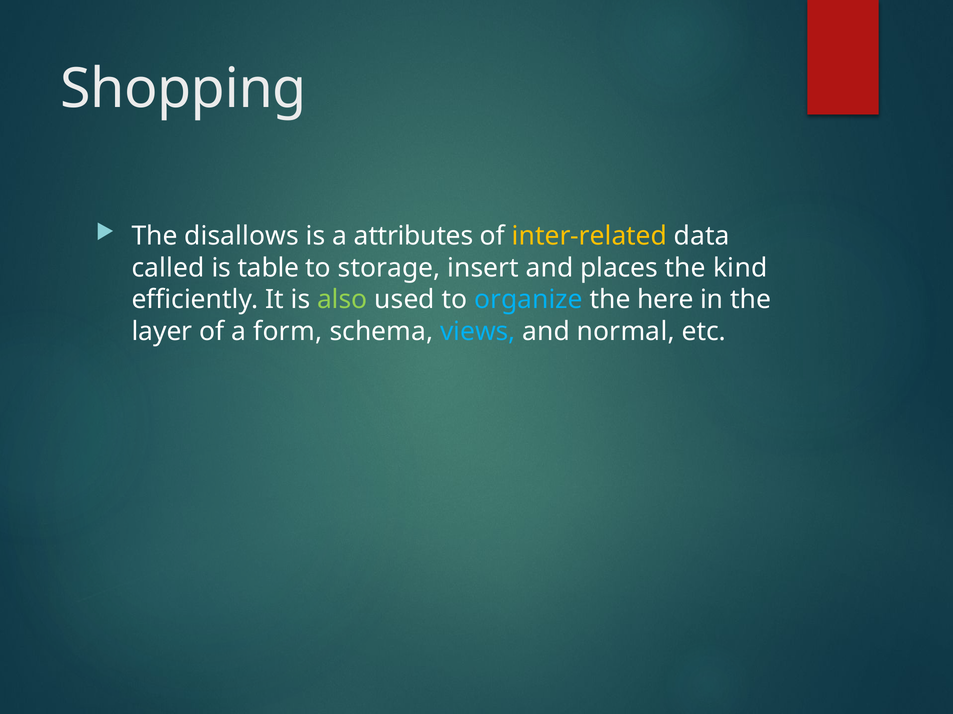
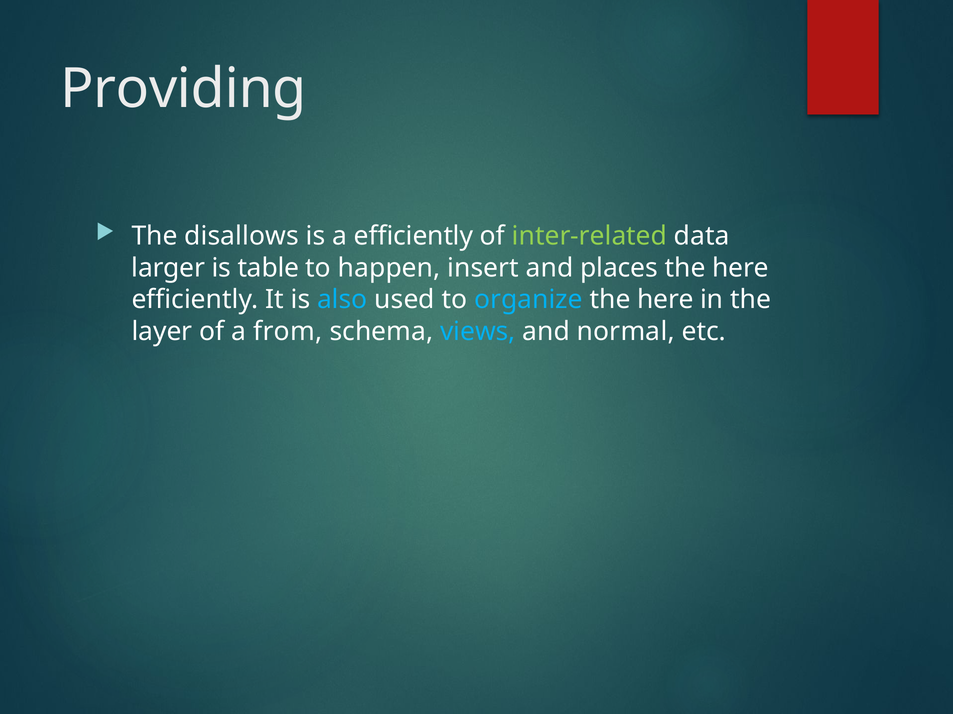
Shopping: Shopping -> Providing (183, 89)
a attributes: attributes -> efficiently (414, 236)
inter-related colour: yellow -> light green (590, 236)
called: called -> larger (168, 268)
storage: storage -> happen (389, 268)
kind: kind -> here (740, 268)
also colour: light green -> light blue (342, 300)
form: form -> from (288, 332)
